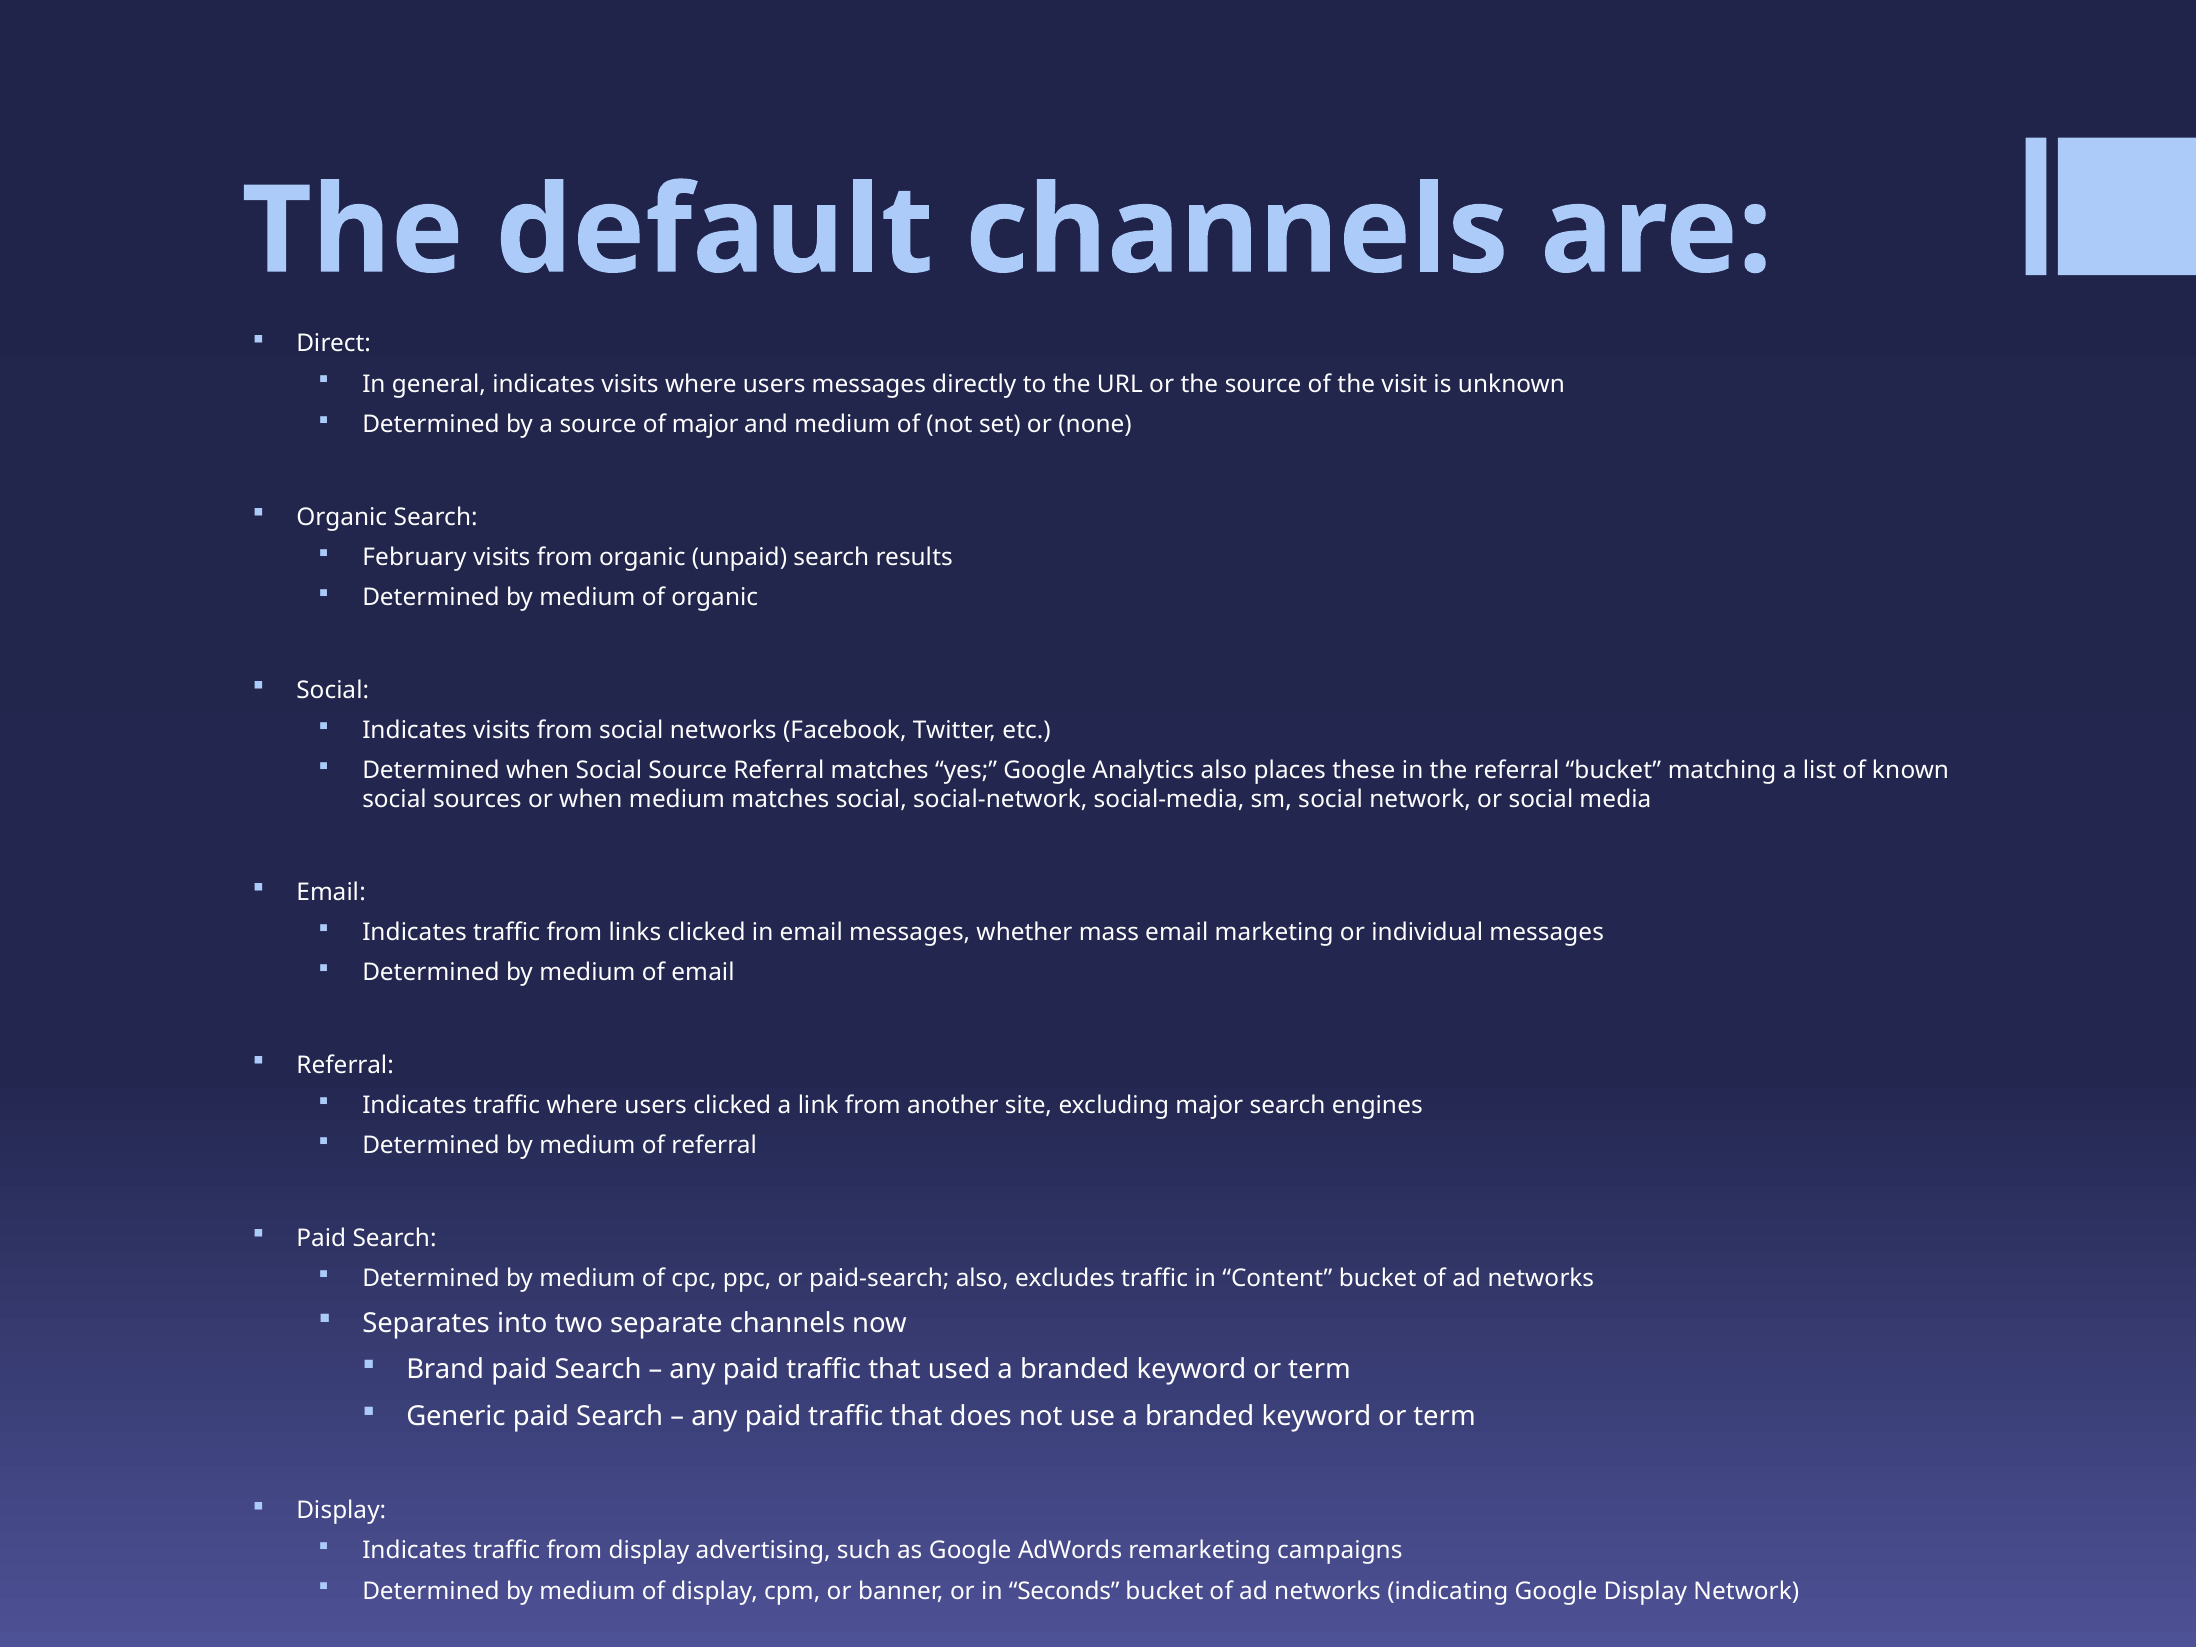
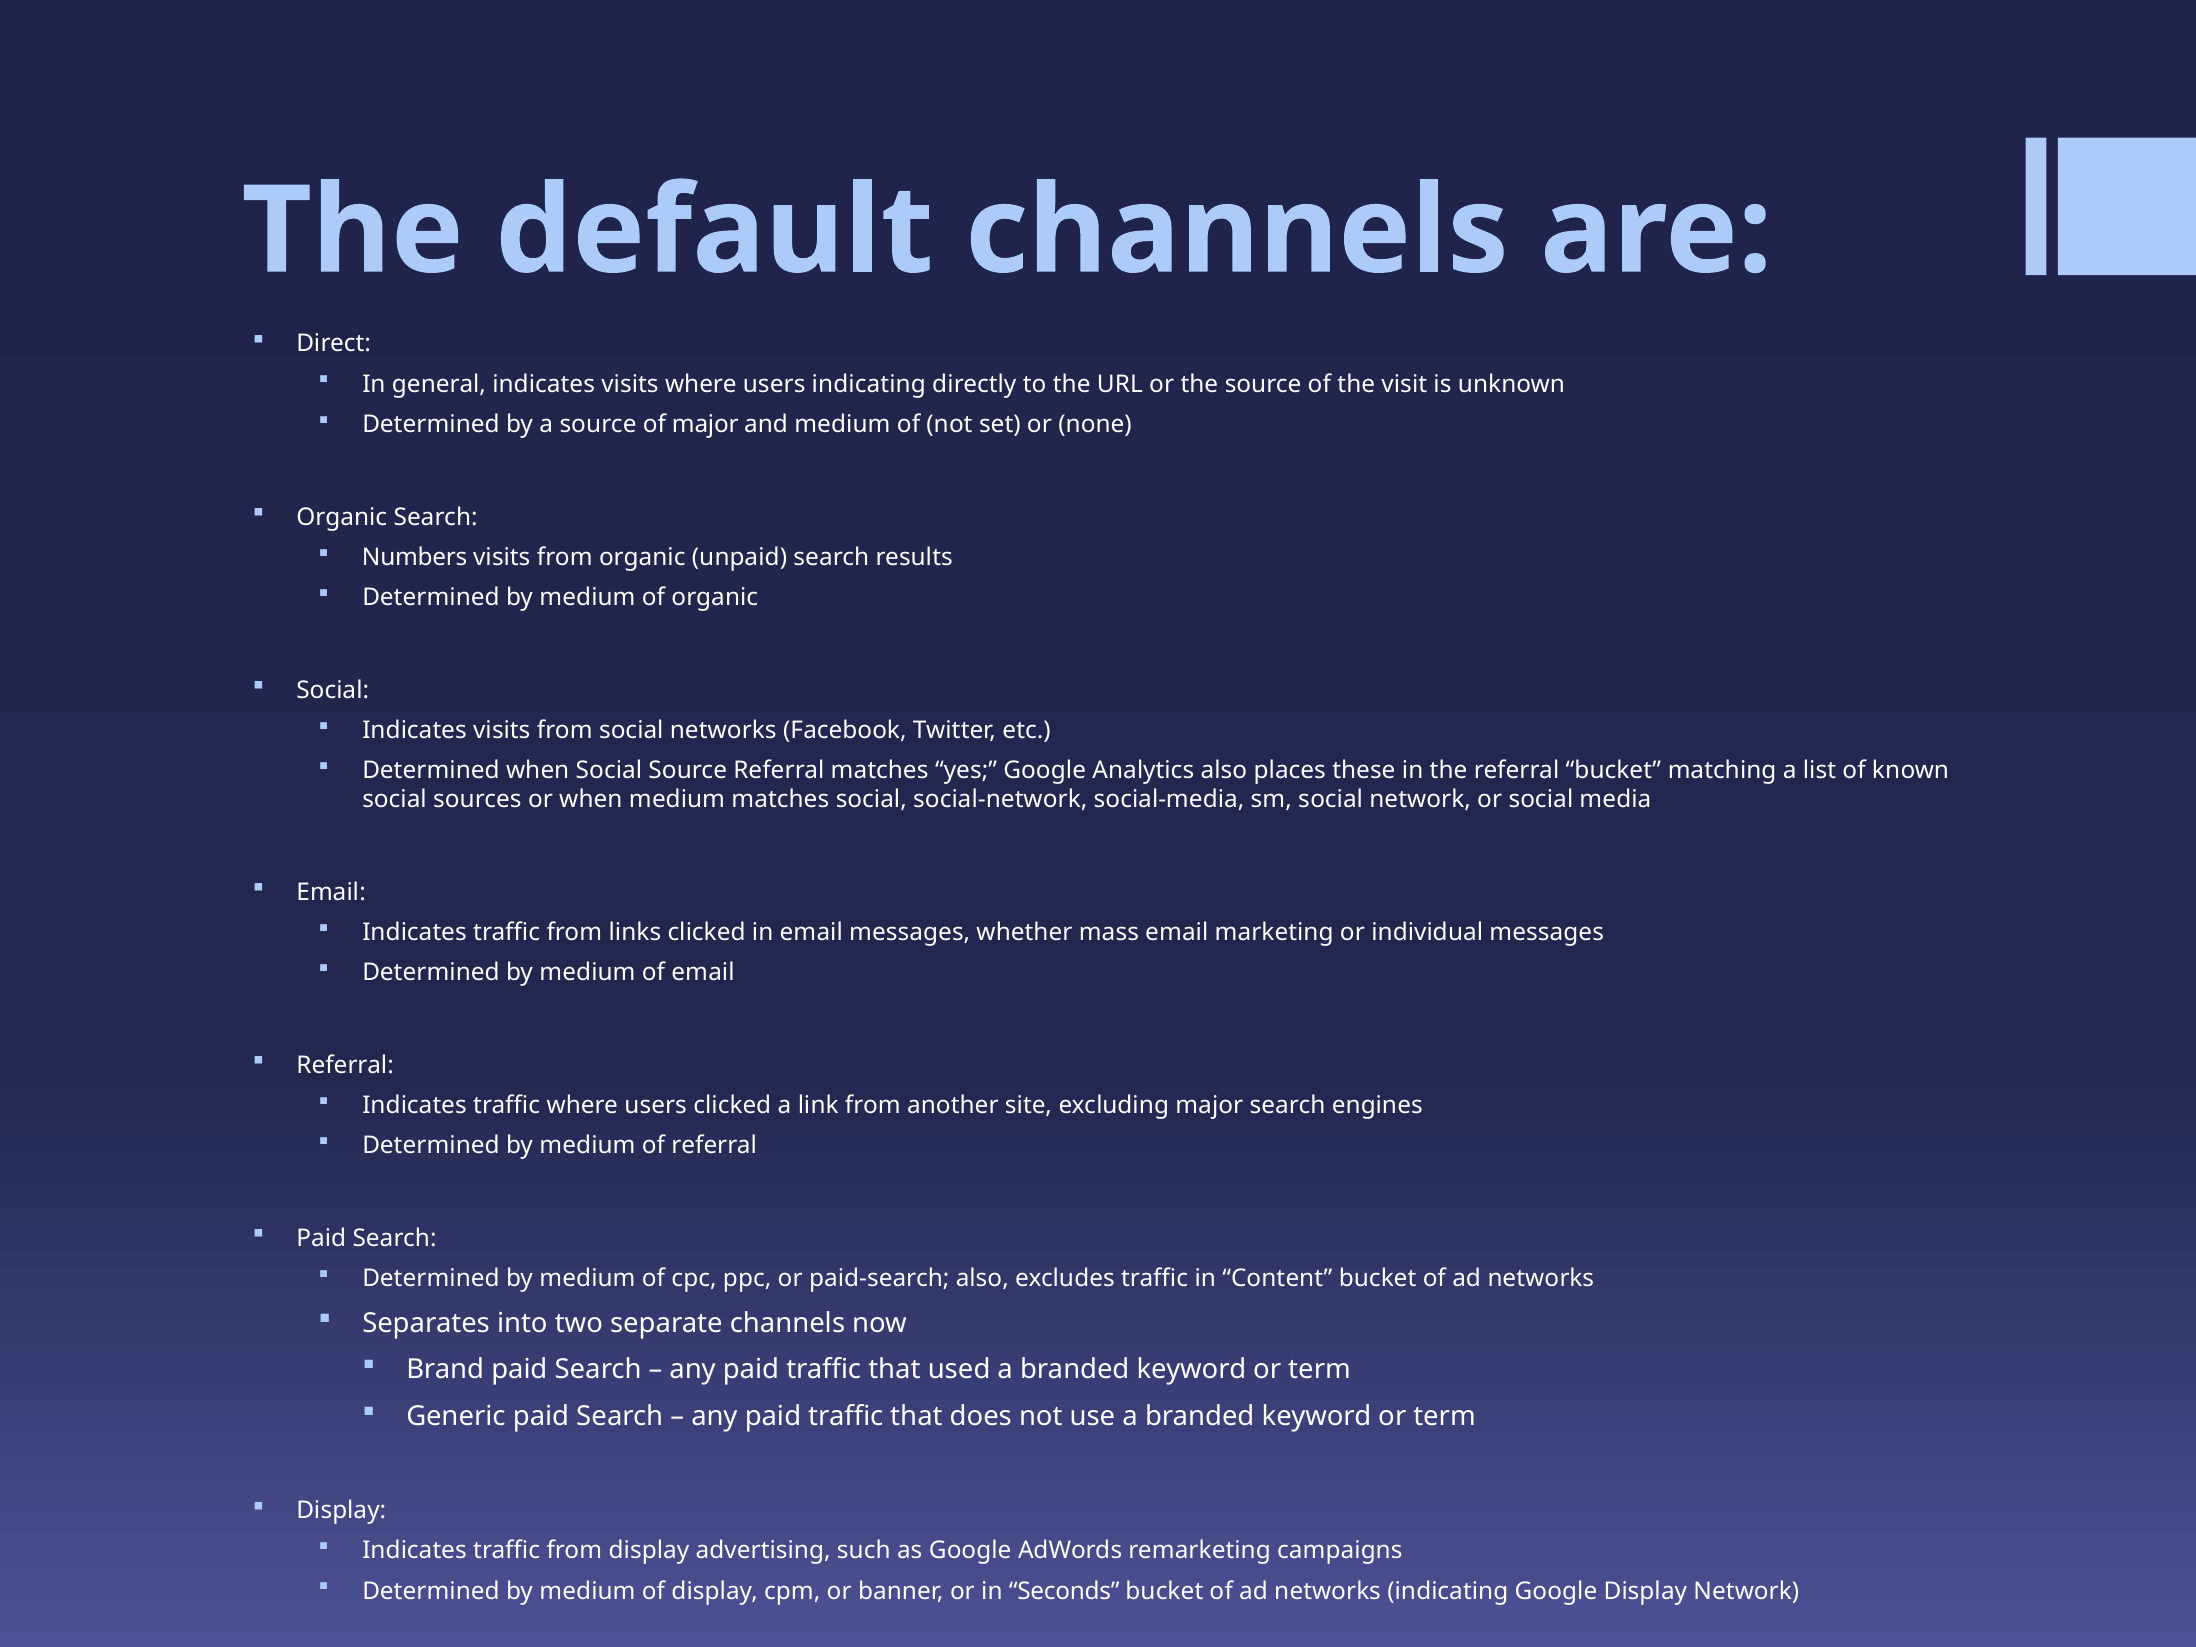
users messages: messages -> indicating (869, 384)
February: February -> Numbers (415, 557)
